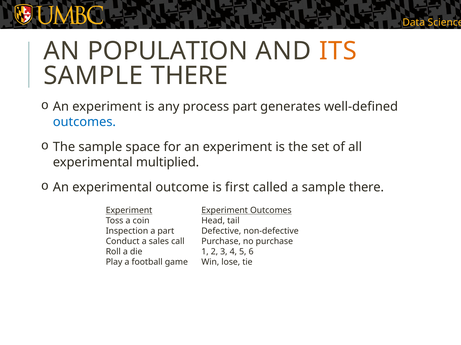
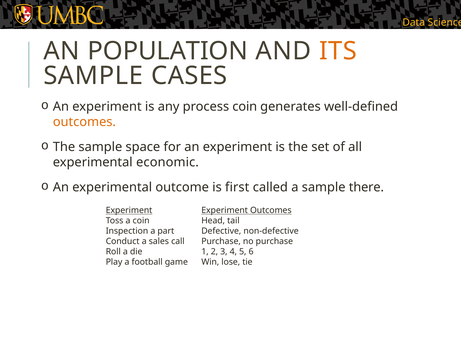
THERE: THERE -> CASES (189, 76)
process part: part -> coin (245, 107)
outcomes colour: blue -> orange (84, 122)
multiplied: multiplied -> economic (167, 163)
